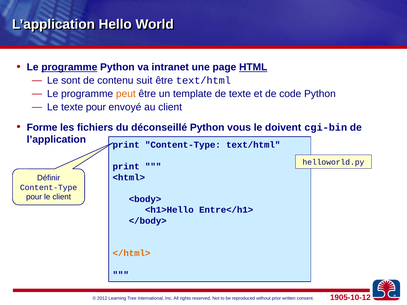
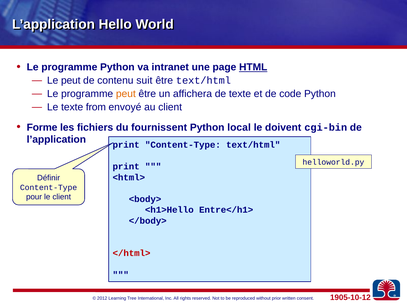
programme underline: present -> none (69, 67)
Le sont: sont -> peut (71, 81)
template: template -> affichera (193, 94)
texte pour: pour -> from (96, 107)
déconseillé: déconseillé -> fournissent (159, 127)
vous: vous -> local (239, 127)
</html> colour: orange -> red (132, 253)
